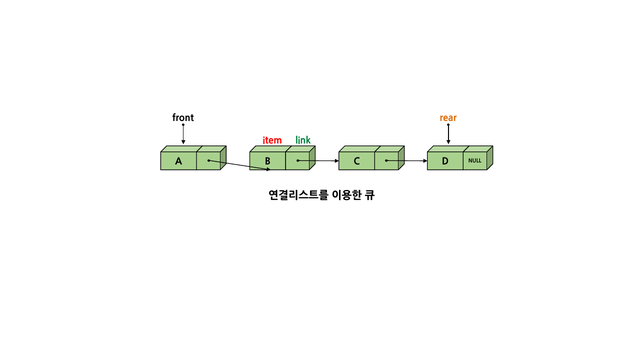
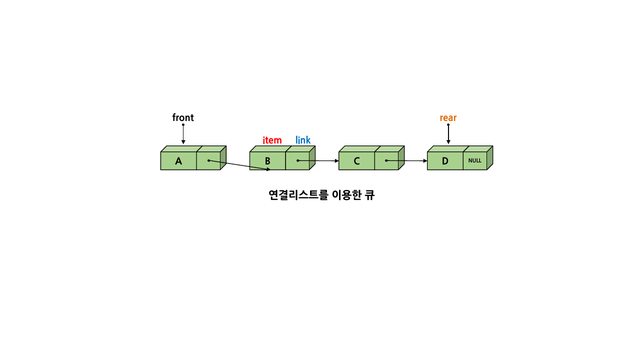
link colour: green -> blue (303, 141)
